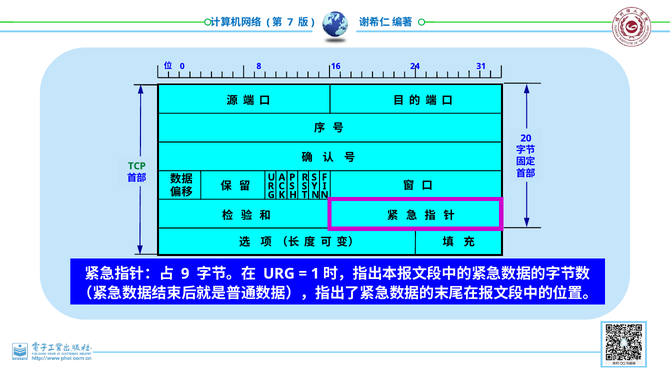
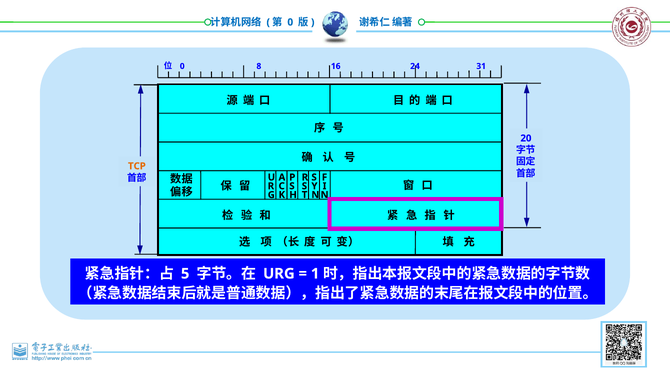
7: 7 -> 0 (290, 22)
TCP colour: green -> orange (137, 166)
9: 9 -> 5 (185, 274)
